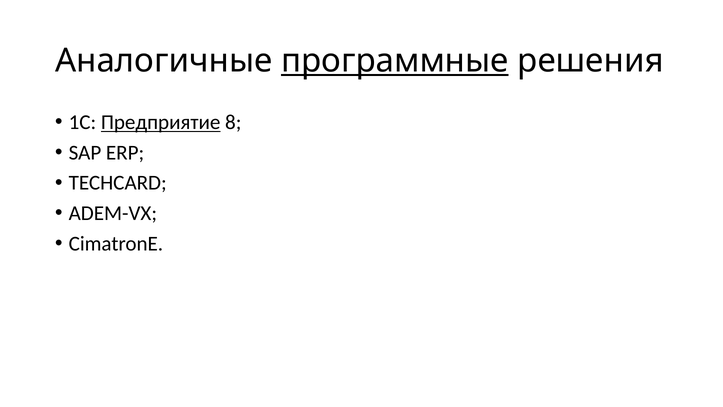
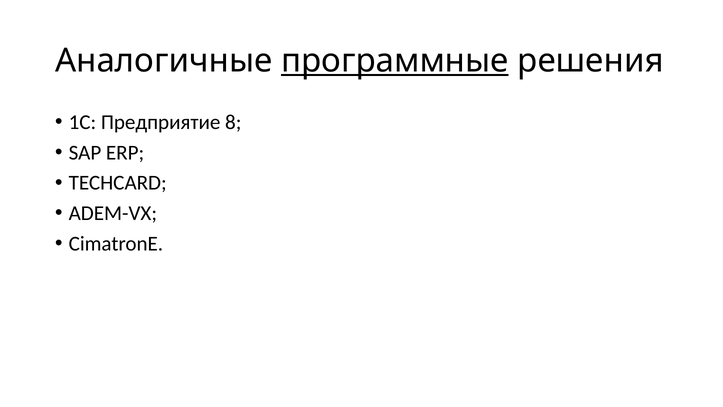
Предприятие underline: present -> none (161, 122)
